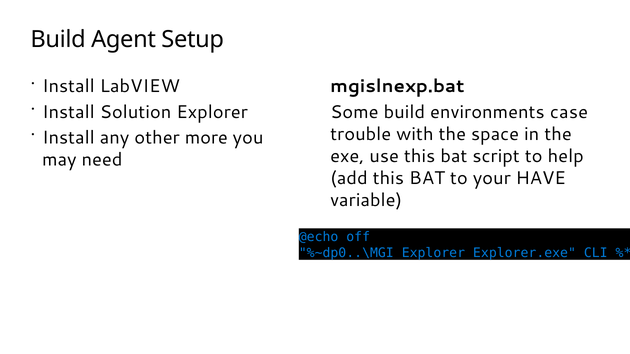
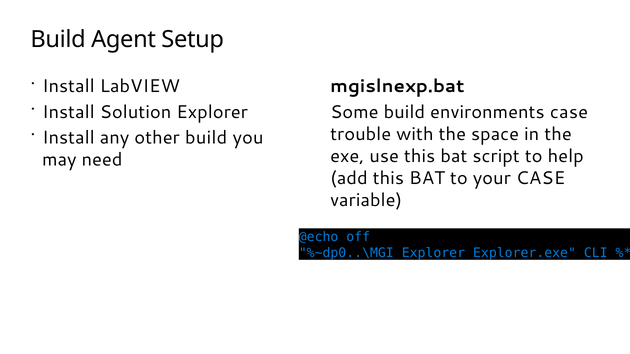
other more: more -> build (206, 138)
your HAVE: HAVE -> CASE (541, 178)
